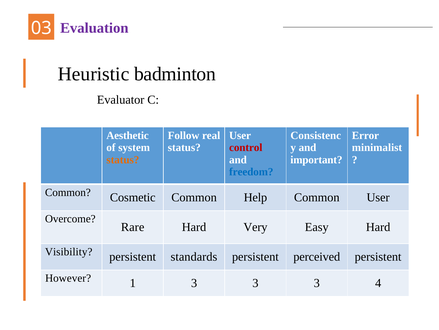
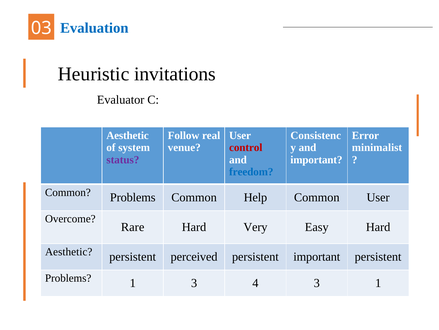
Evaluation colour: purple -> blue (94, 28)
badminton: badminton -> invitations (175, 74)
status: status -> venue (184, 147)
status colour: orange -> purple (123, 159)
Common Cosmetic: Cosmetic -> Problems (133, 197)
Visibility: Visibility -> Aesthetic (69, 251)
standards: standards -> perceived (194, 256)
persistent perceived: perceived -> important (317, 256)
However: However -> Problems (68, 278)
1 3 3: 3 -> 4 (255, 283)
3 4: 4 -> 1 (378, 283)
